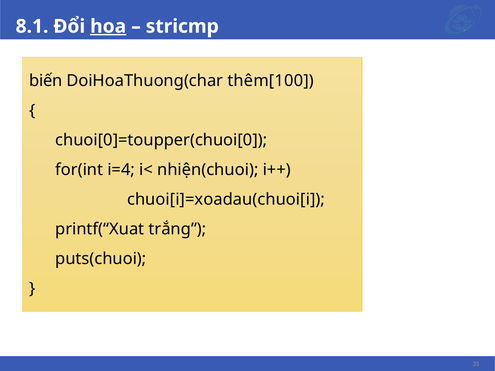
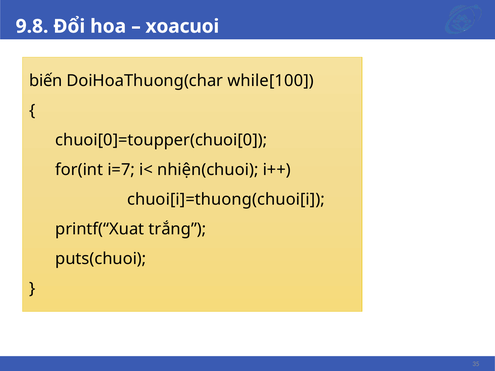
8.1: 8.1 -> 9.8 (32, 26)
hoa underline: present -> none (108, 26)
stricmp: stricmp -> xoacuoi (182, 26)
thêm[100: thêm[100 -> while[100 (271, 81)
i=4: i=4 -> i=7 (121, 170)
chuoi[i]=xoadau(chuoi[i: chuoi[i]=xoadau(chuoi[i -> chuoi[i]=thuong(chuoi[i (226, 199)
